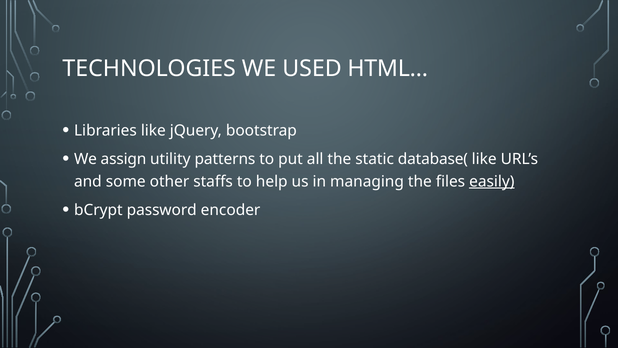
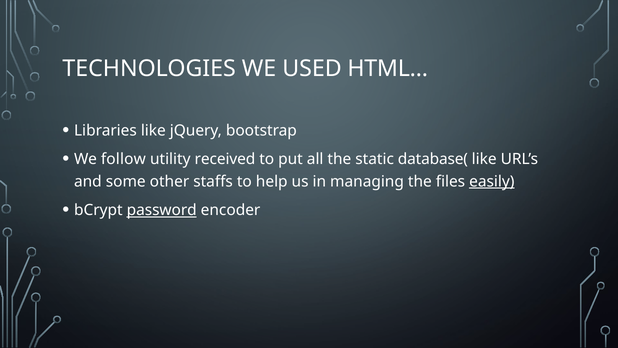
assign: assign -> follow (123, 159)
patterns: patterns -> received (225, 159)
password underline: none -> present (162, 210)
